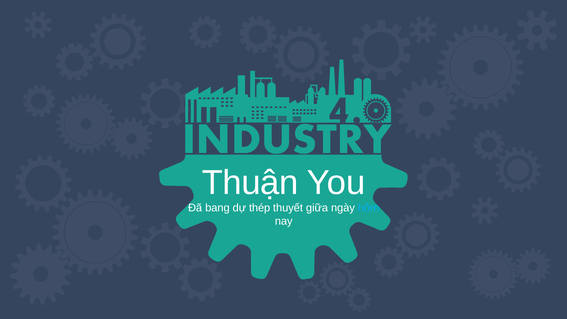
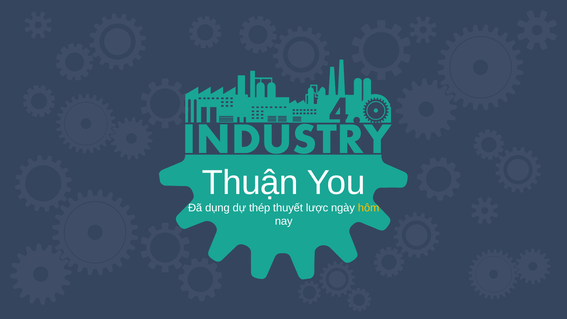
bang: bang -> dụng (217, 208)
giữa: giữa -> lược (317, 208)
hôm colour: light blue -> yellow (369, 208)
